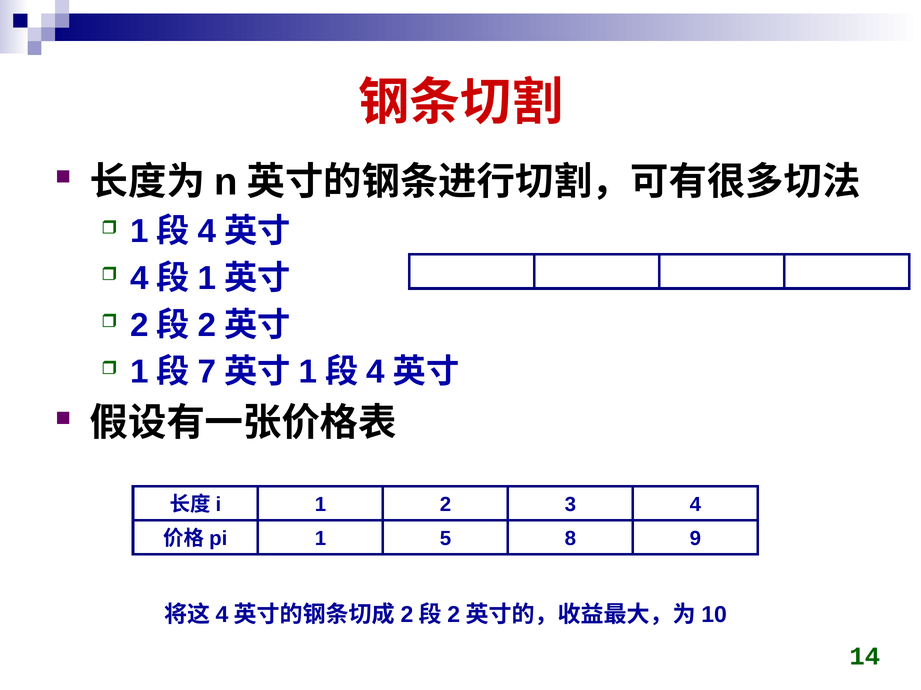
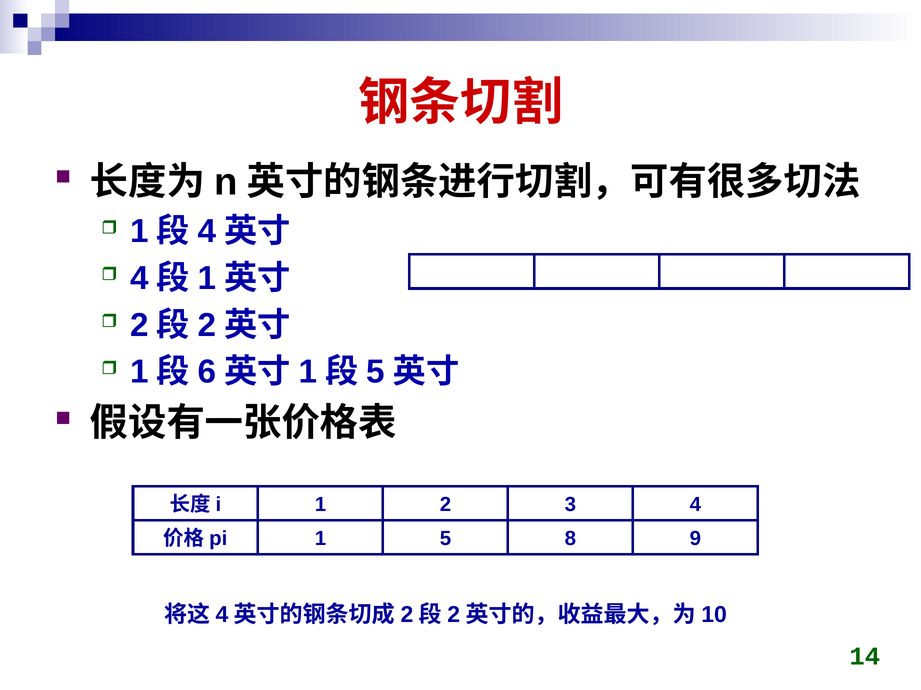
7: 7 -> 6 (207, 372)
4: 4 -> 5 (376, 372)
